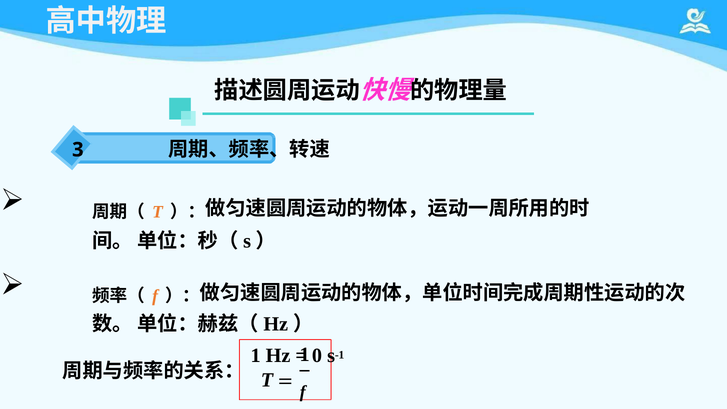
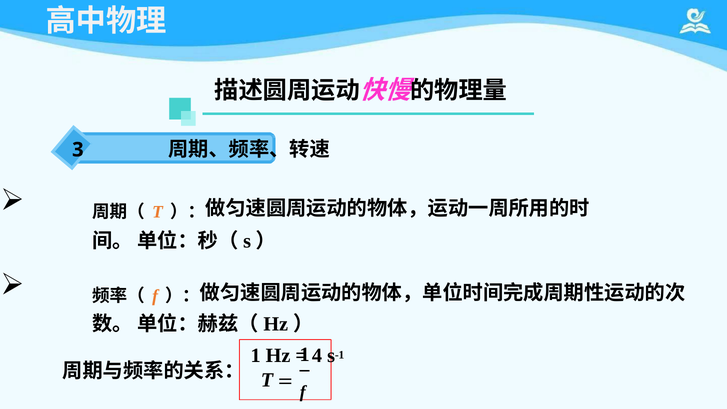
0: 0 -> 4 (317, 355)
